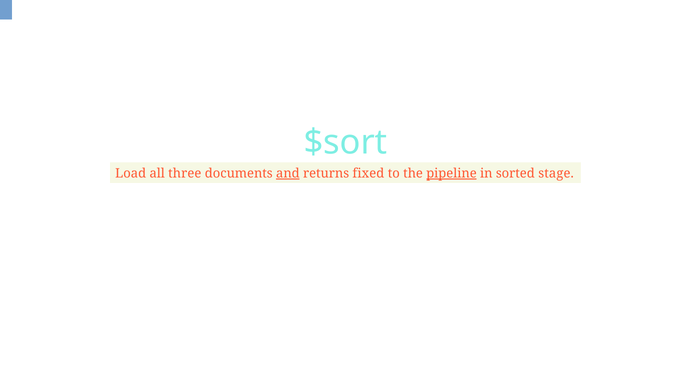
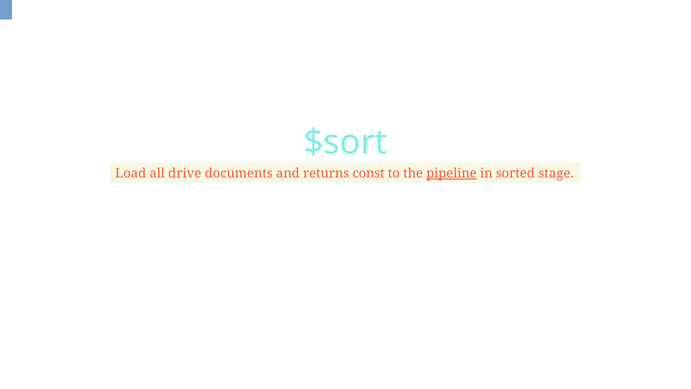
three: three -> drive (185, 173)
and underline: present -> none (288, 173)
fixed: fixed -> const (369, 173)
